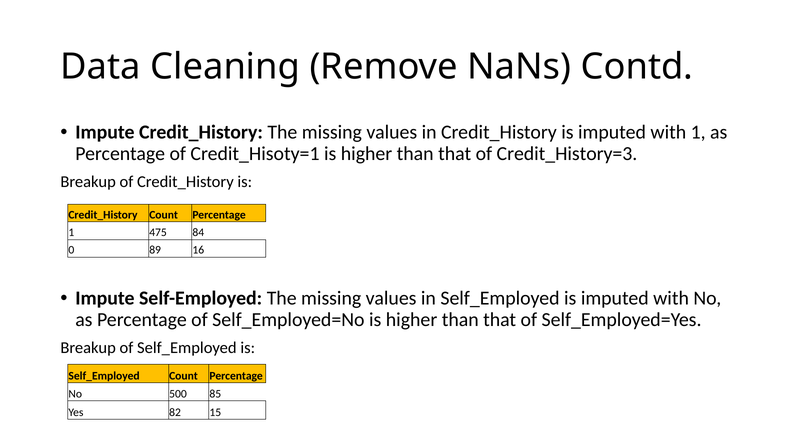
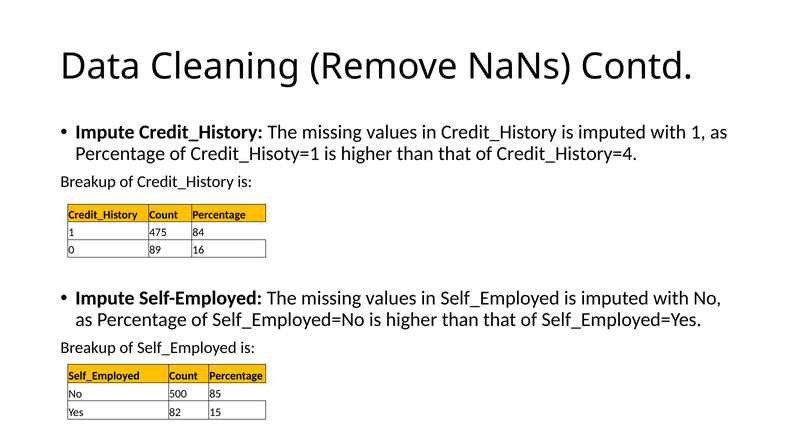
Credit_History=3: Credit_History=3 -> Credit_History=4 (567, 154)
